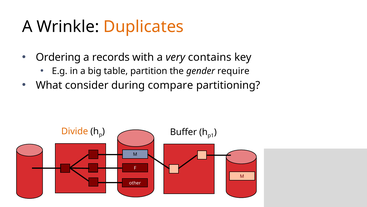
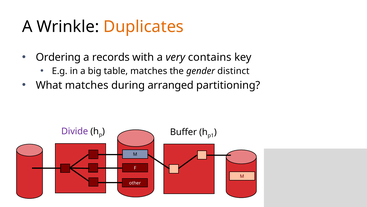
table partition: partition -> matches (149, 71)
require: require -> distinct (233, 71)
What consider: consider -> matches (87, 85)
compare: compare -> arranged (171, 85)
Divide colour: orange -> purple (75, 131)
